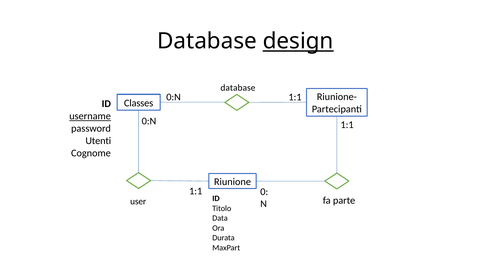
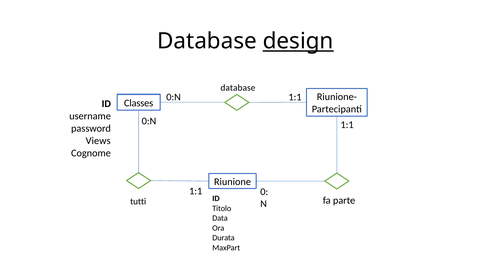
username underline: present -> none (90, 116)
Utenti: Utenti -> Views (98, 141)
user: user -> tutti (138, 202)
